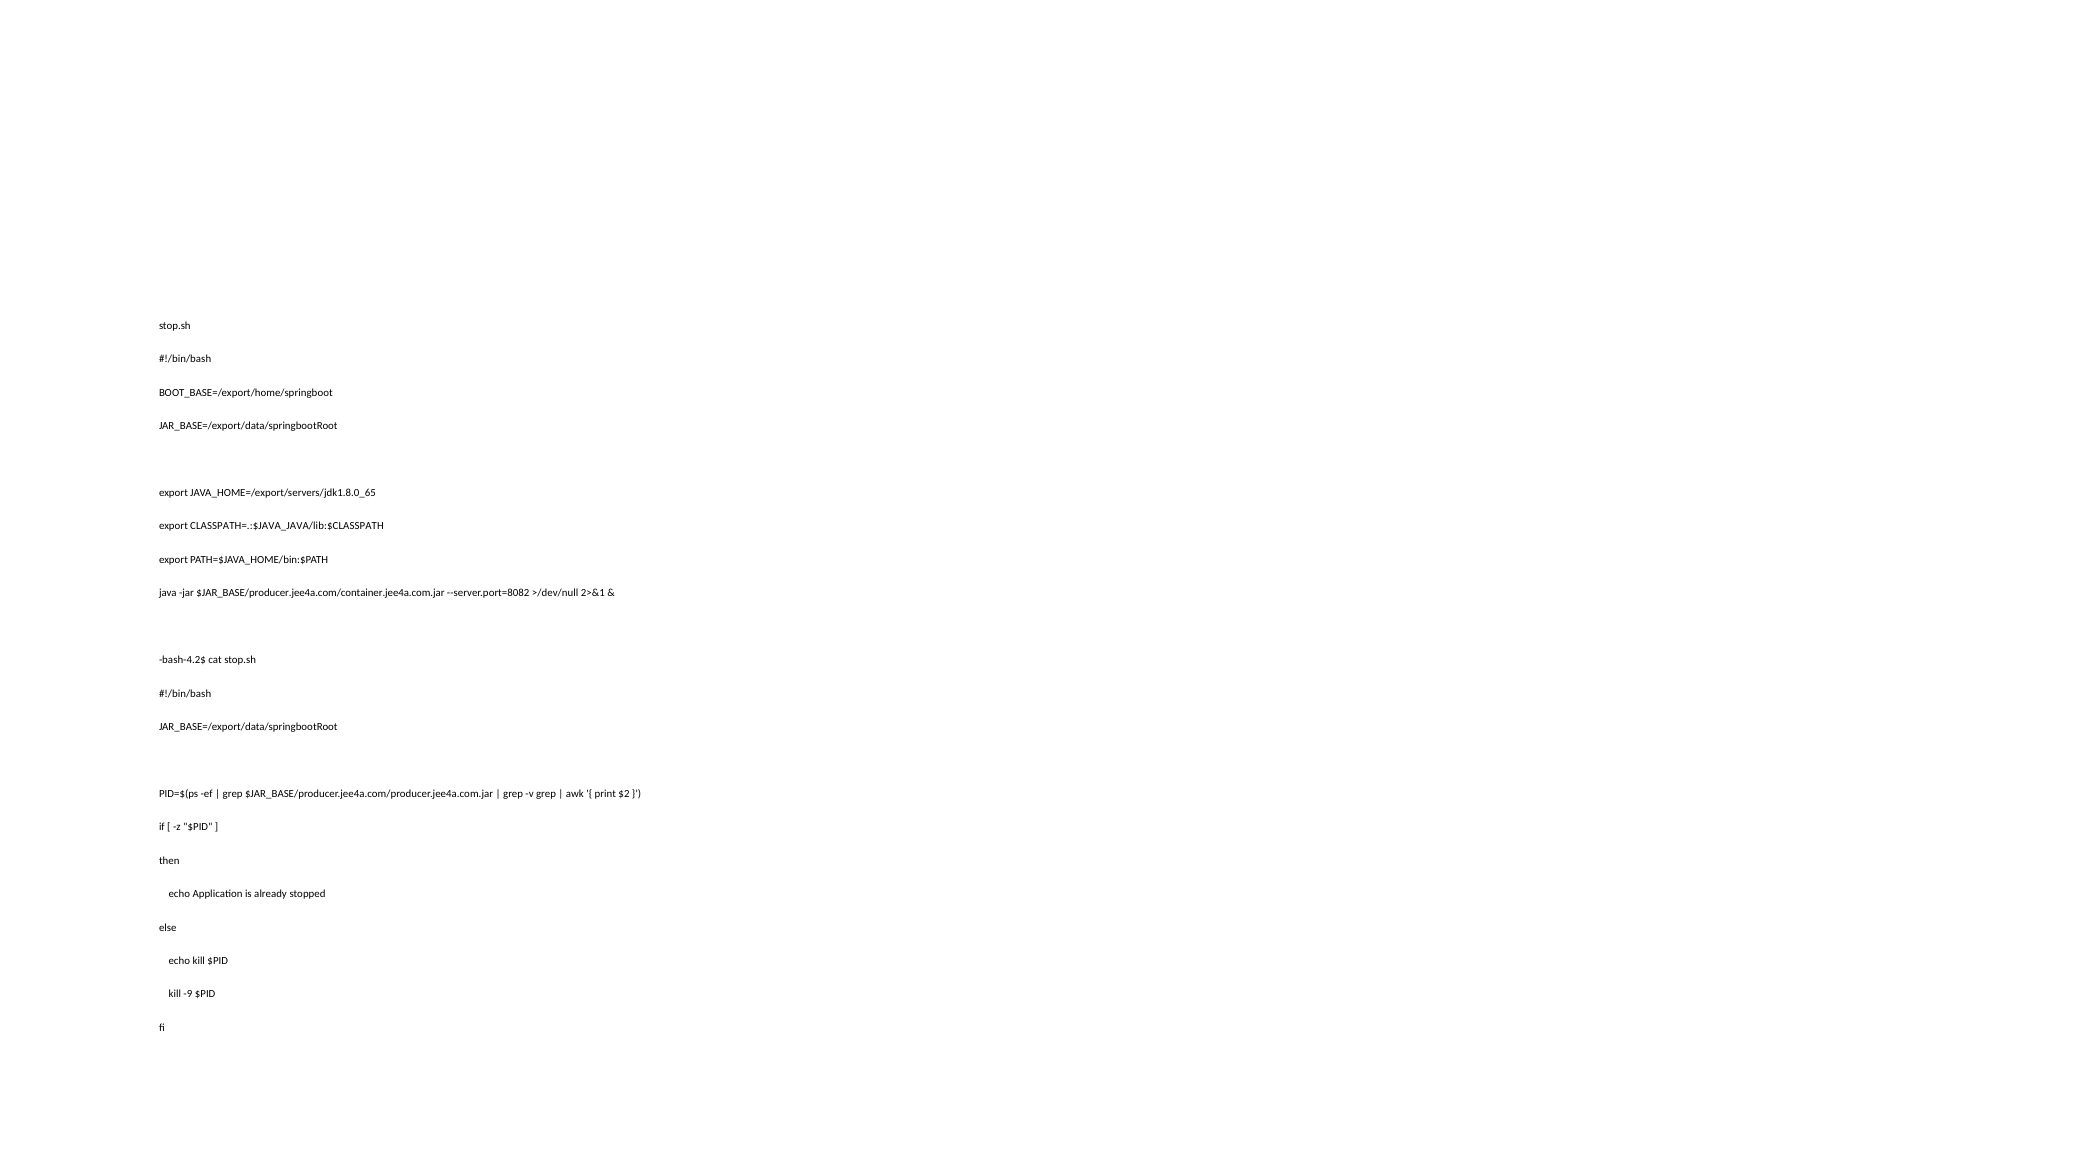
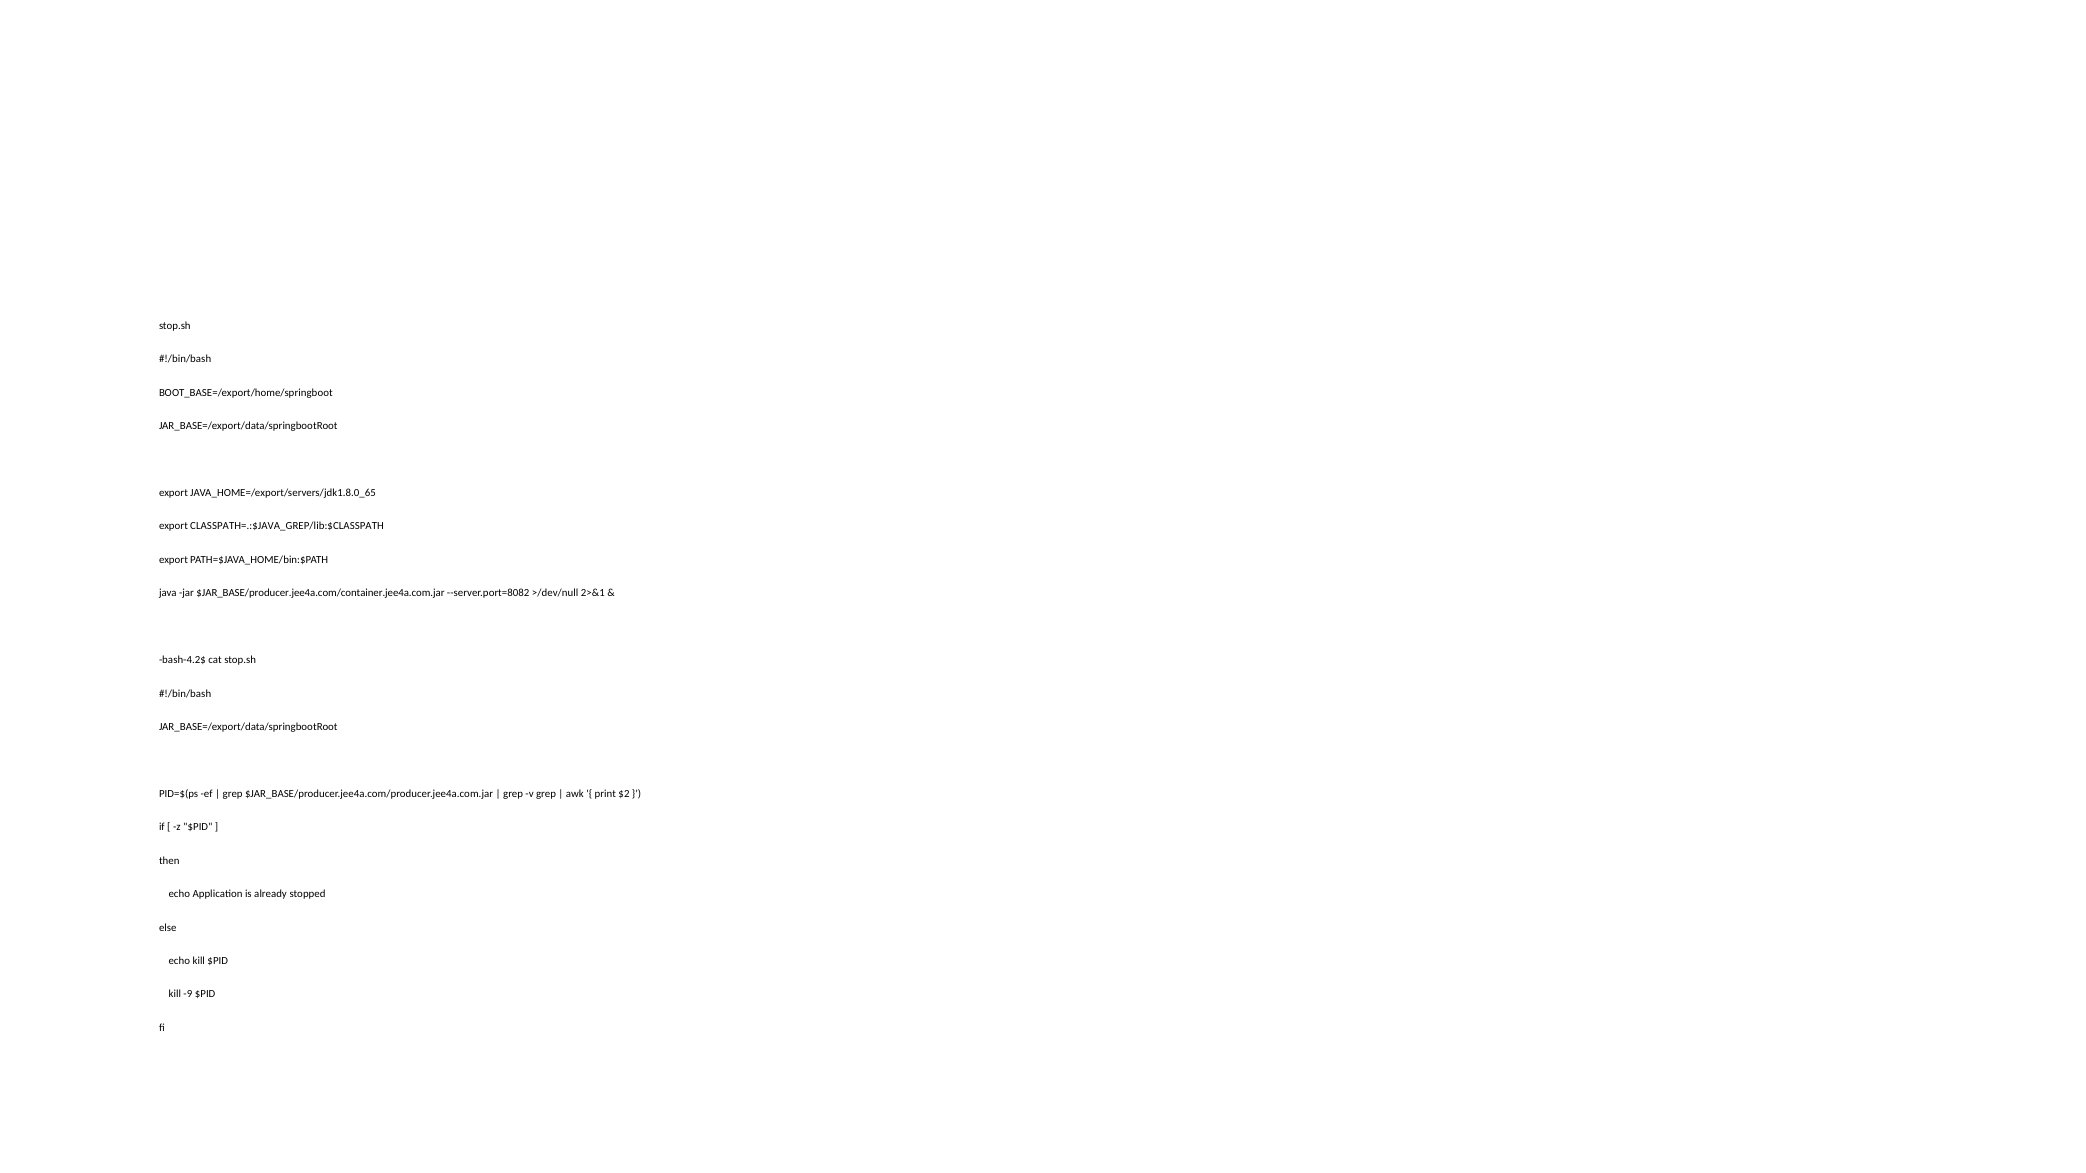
CLASSPATH=.:$JAVA_JAVA/lib:$CLASSPATH: CLASSPATH=.:$JAVA_JAVA/lib:$CLASSPATH -> CLASSPATH=.:$JAVA_GREP/lib:$CLASSPATH (287, 527)
